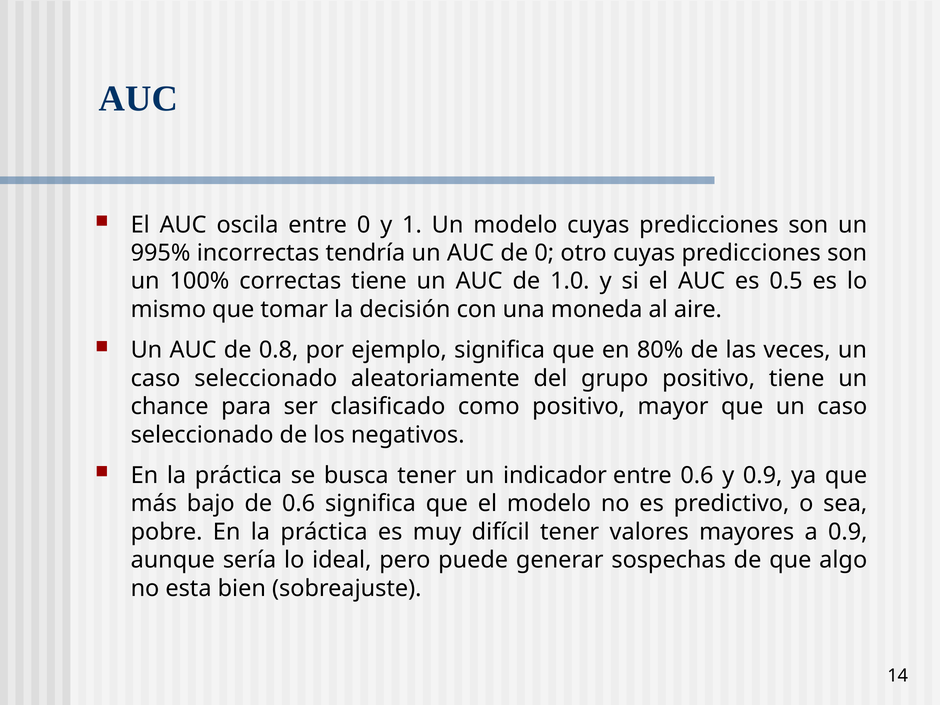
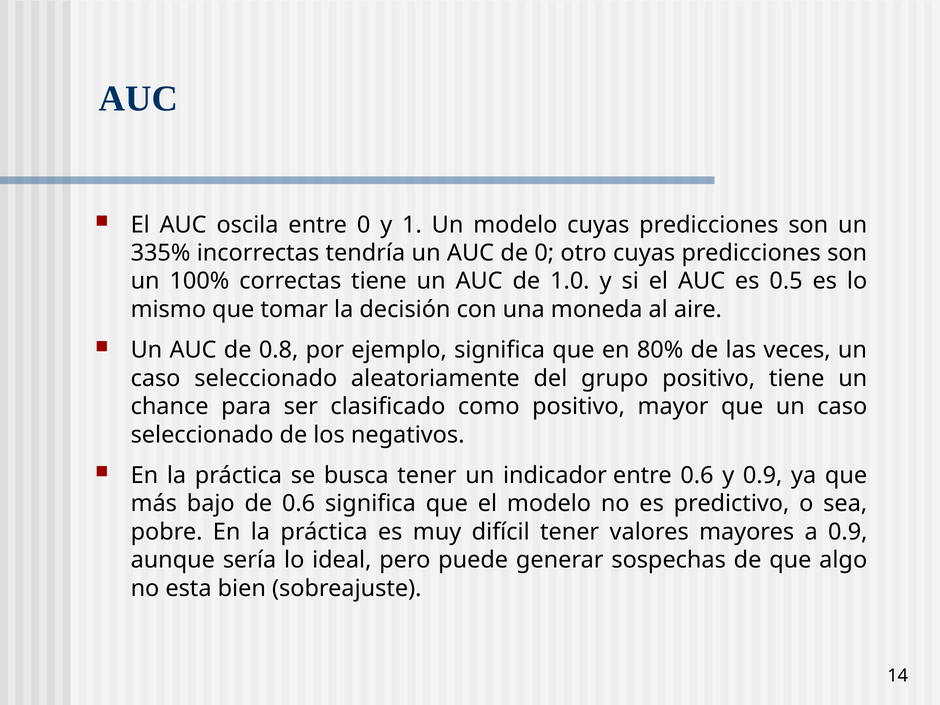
995%: 995% -> 335% (161, 253)
